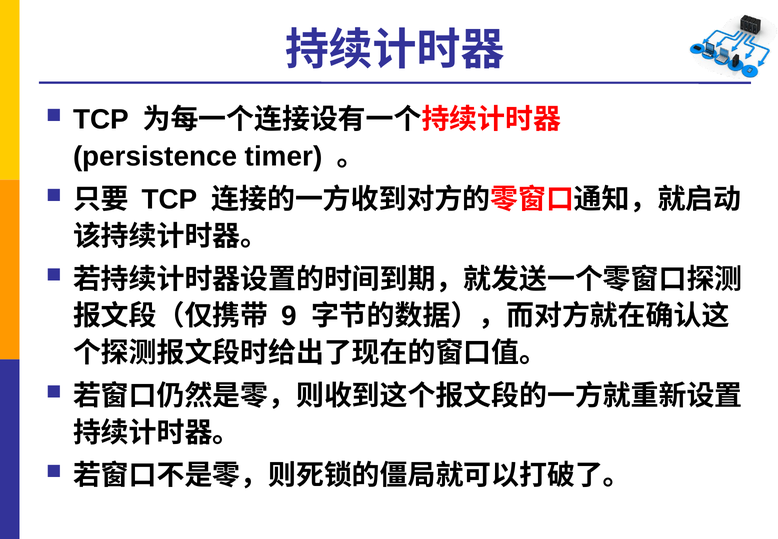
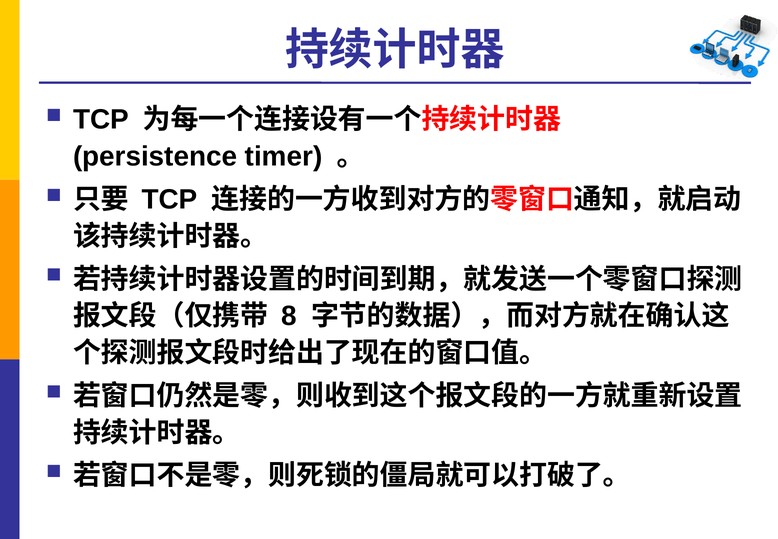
9: 9 -> 8 (289, 316)
